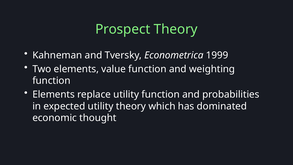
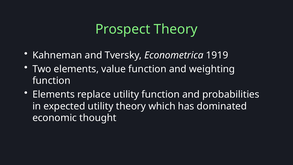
1999: 1999 -> 1919 (217, 55)
